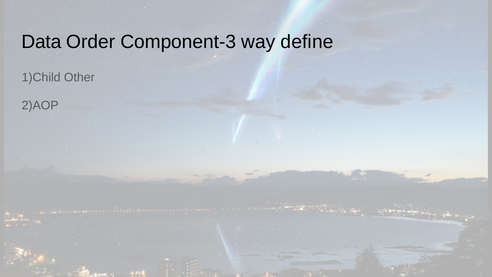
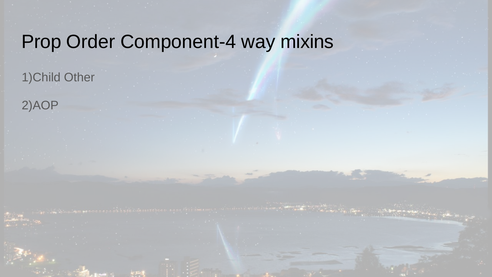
Data: Data -> Prop (41, 42)
Component-3: Component-3 -> Component-4 (178, 42)
define: define -> mixins (307, 42)
